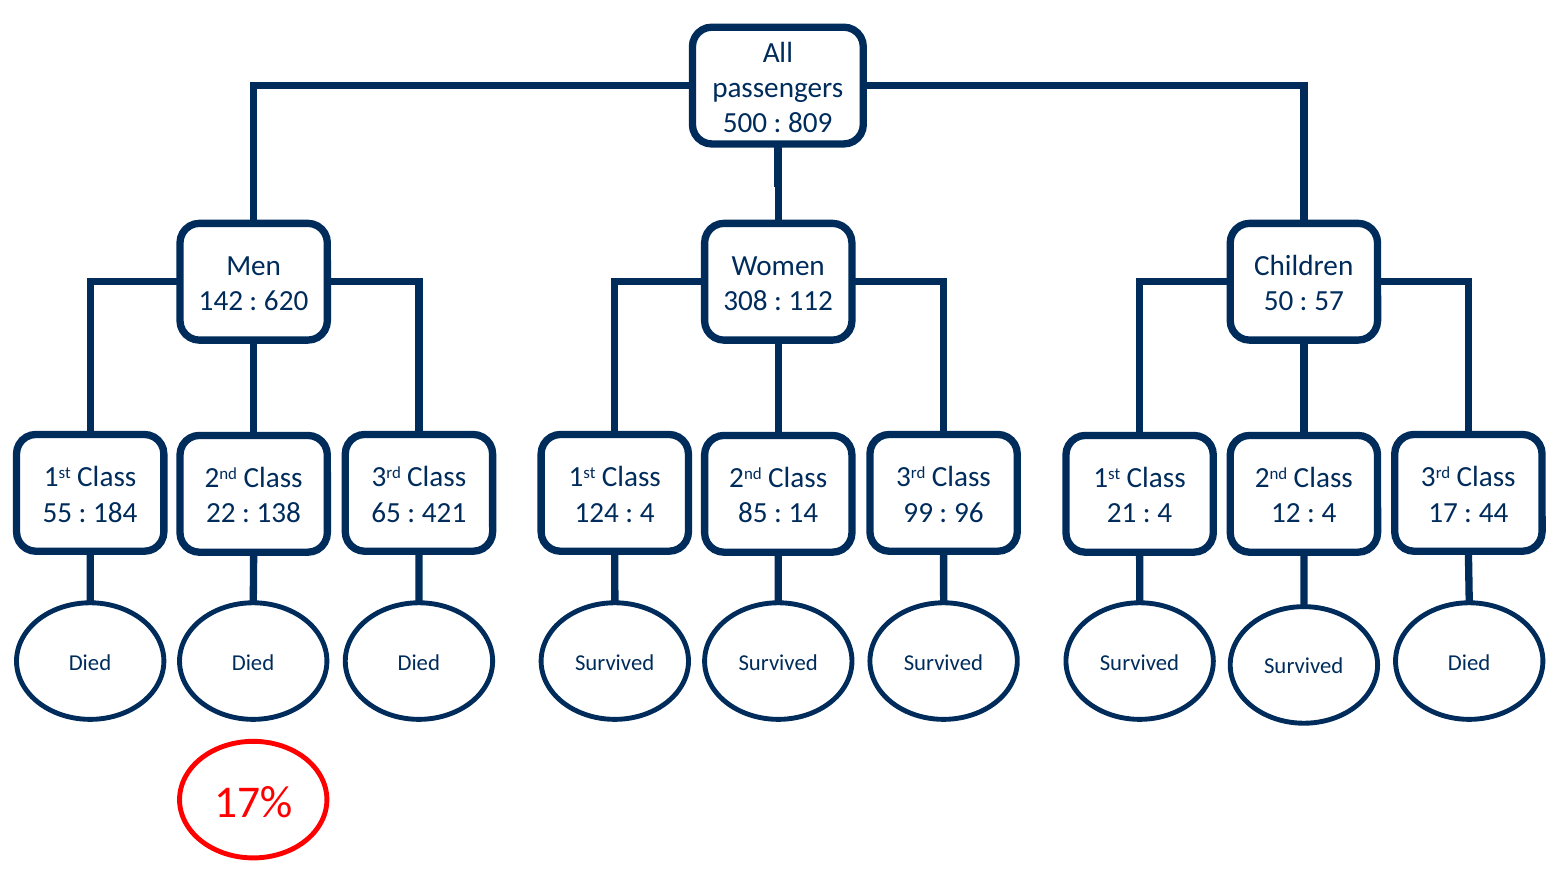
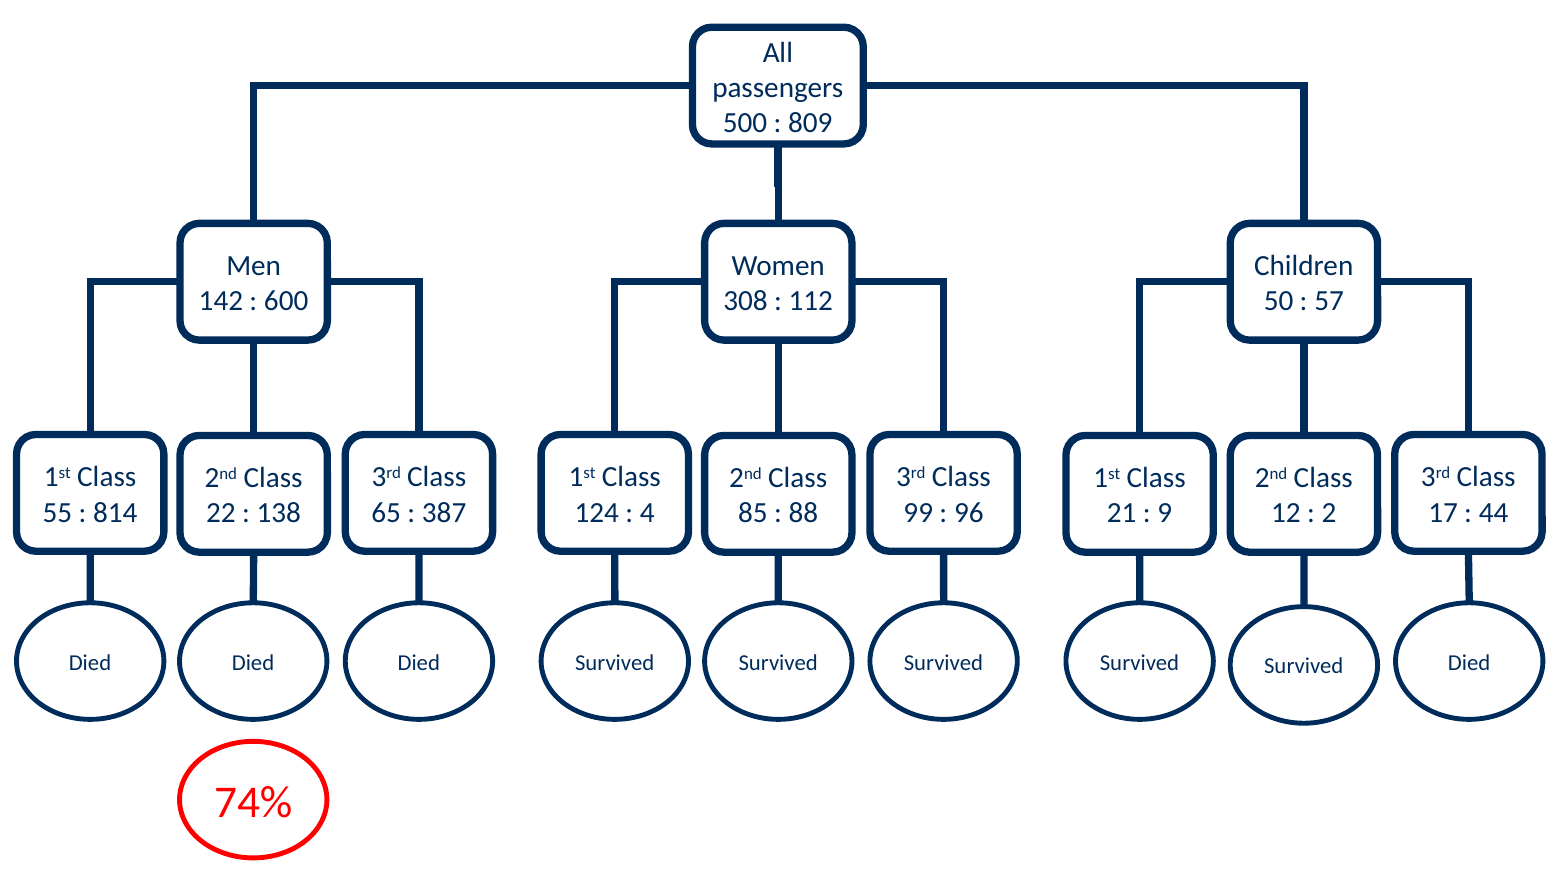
620: 620 -> 600 (286, 301)
184: 184 -> 814 (115, 512)
421: 421 -> 387 (444, 512)
14: 14 -> 88 (803, 513)
4: 4 -> 9 (1165, 513)
4: 4 -> 2 (1329, 513)
17%: 17% -> 74% (253, 803)
